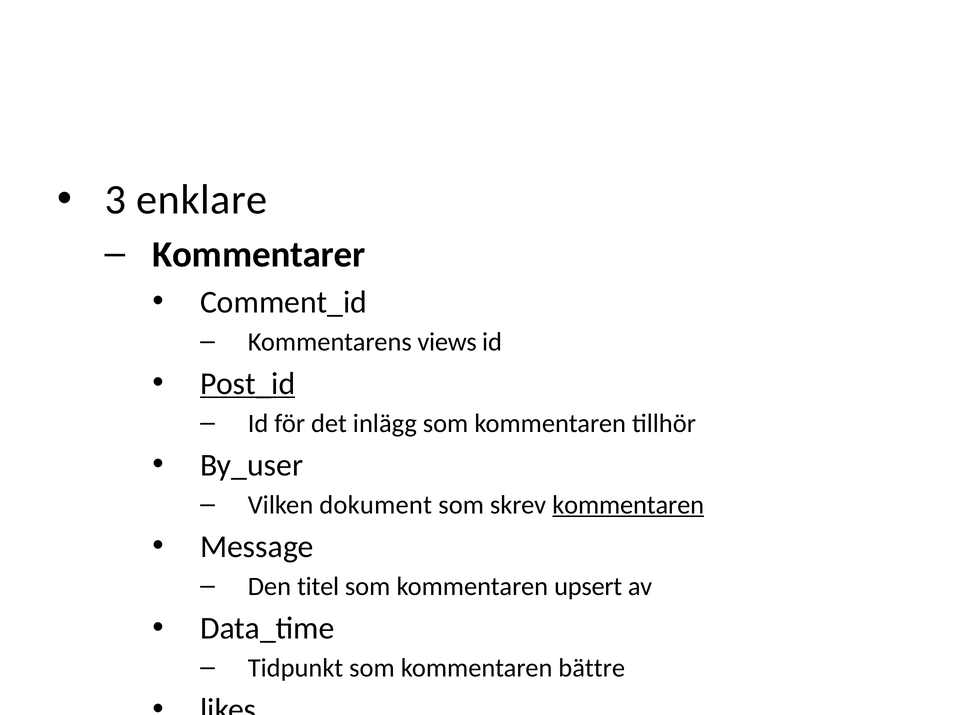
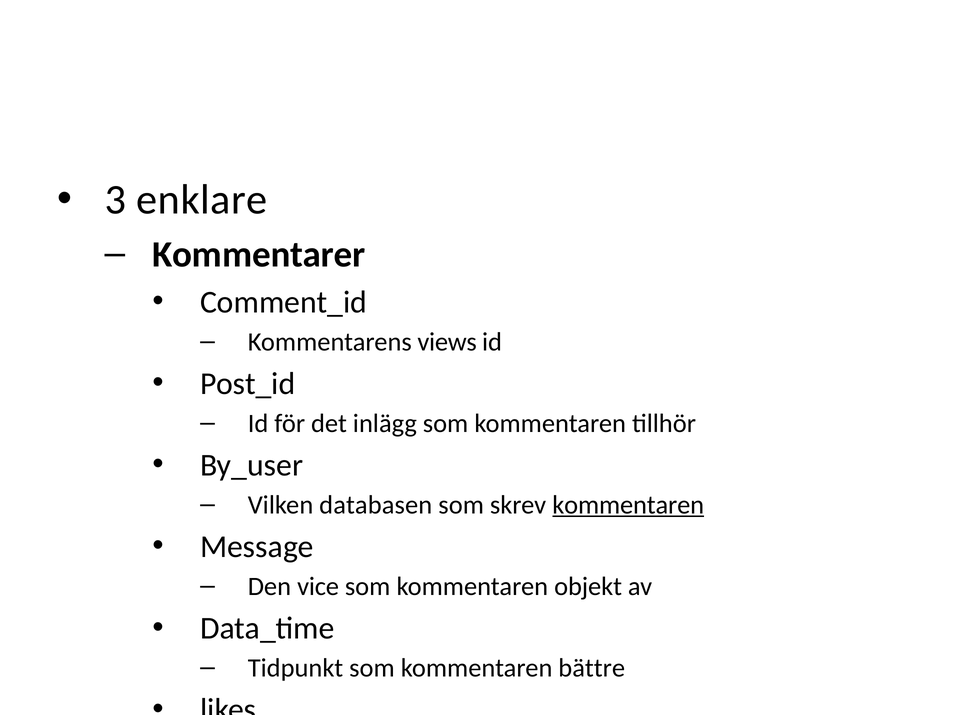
Post_id underline: present -> none (248, 383)
dokument: dokument -> databasen (376, 505)
Den titel: titel -> vice (318, 586)
upsert: upsert -> objekt (588, 586)
